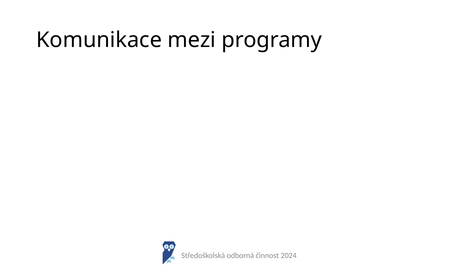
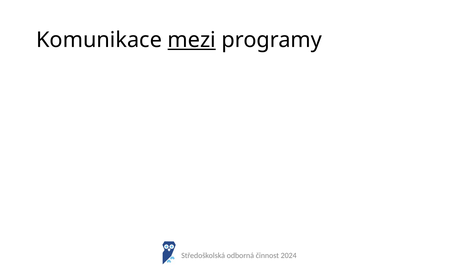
mezi underline: none -> present (192, 40)
